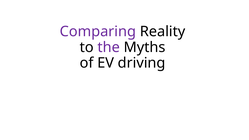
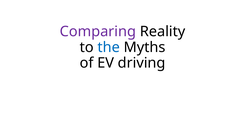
the colour: purple -> blue (109, 47)
